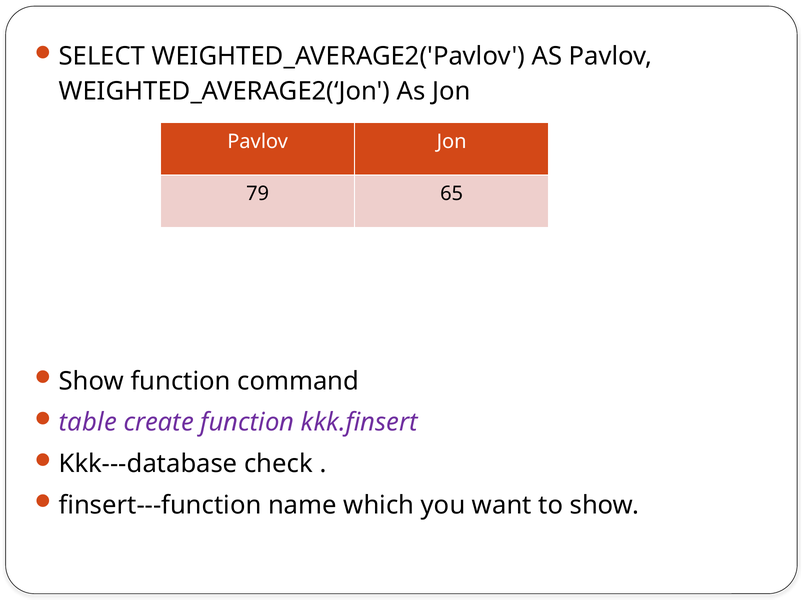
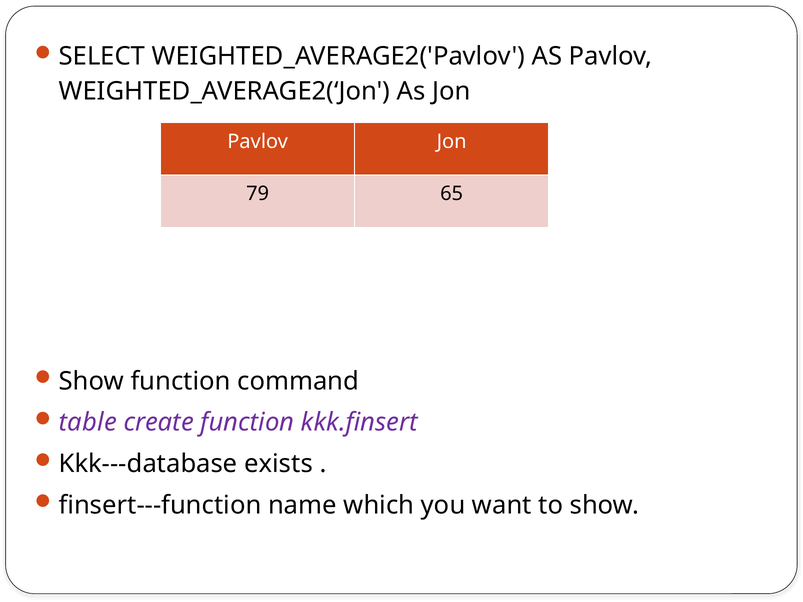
check: check -> exists (279, 464)
